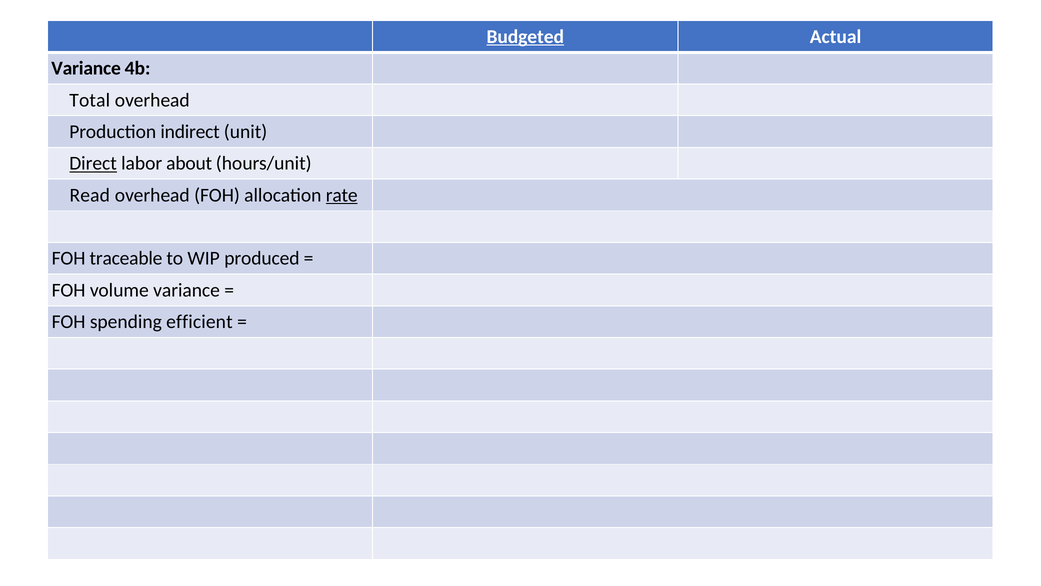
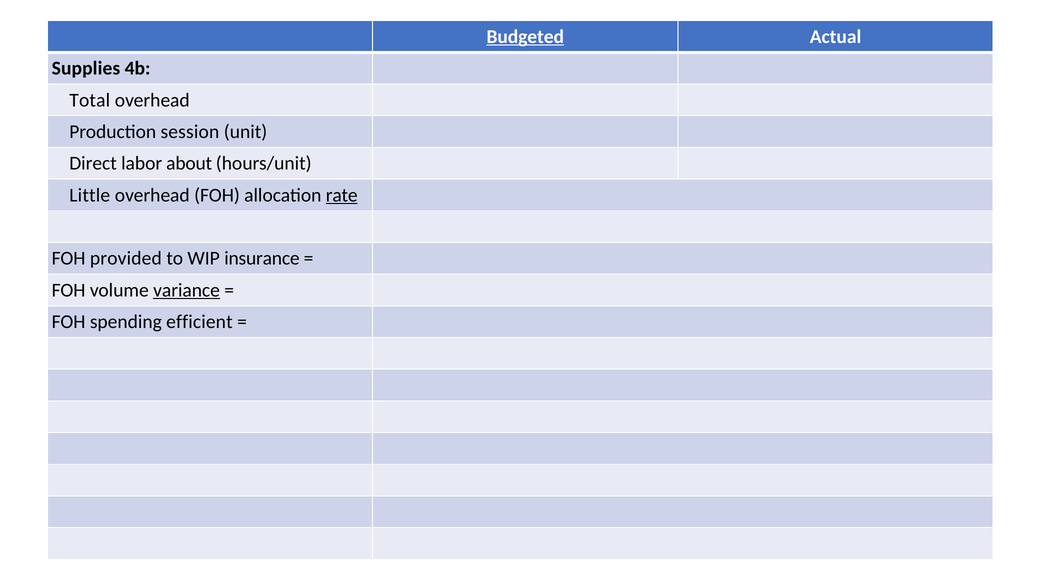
Variance: Variance -> Supplies (86, 68)
indirect: indirect -> session (190, 132)
Direct underline: present -> none (93, 163)
Read: Read -> Little (90, 195)
traceable: traceable -> provided (126, 258)
produced: produced -> insurance (262, 258)
variance underline: none -> present (187, 290)
